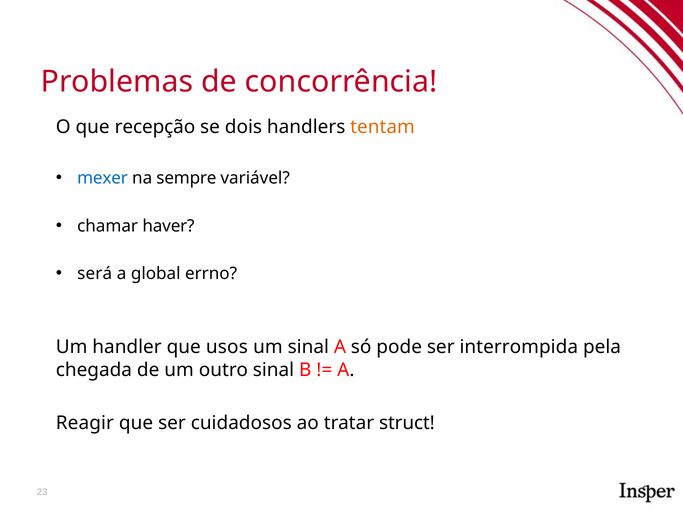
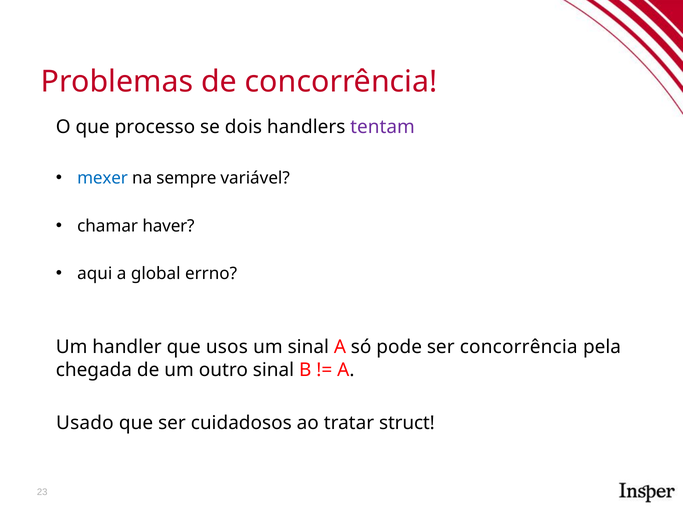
recepção: recepção -> processo (155, 127)
tentam colour: orange -> purple (383, 127)
será: será -> aqui (95, 274)
ser interrompida: interrompida -> concorrência (519, 347)
Reagir: Reagir -> Usado (85, 423)
